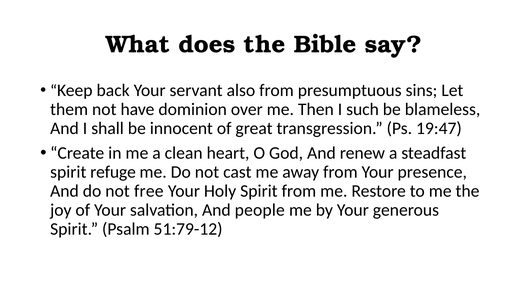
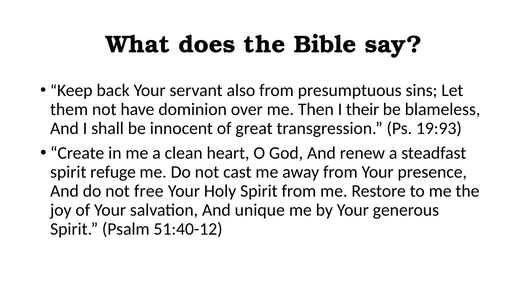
such: such -> their (363, 109)
19:47: 19:47 -> 19:93 (439, 128)
people: people -> unique (260, 210)
51:79-12: 51:79-12 -> 51:40-12 (188, 229)
